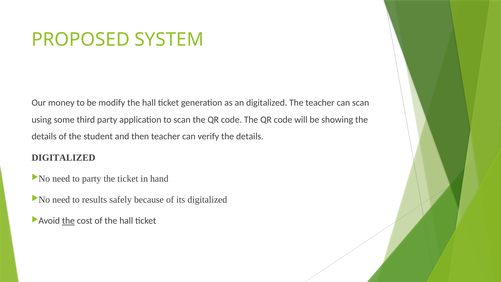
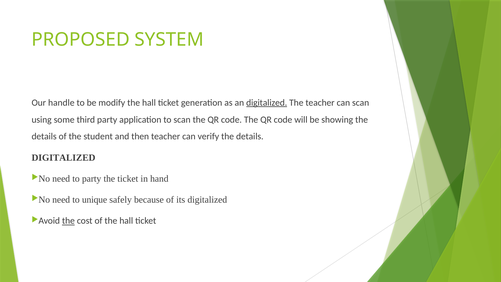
money: money -> handle (61, 103)
digitalized underline: none -> present (267, 103)
results: results -> unique (95, 200)
